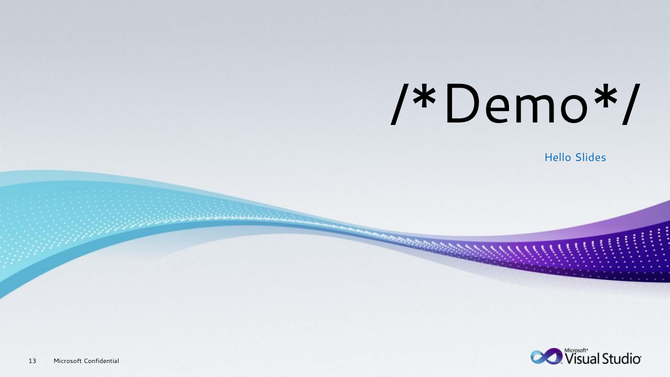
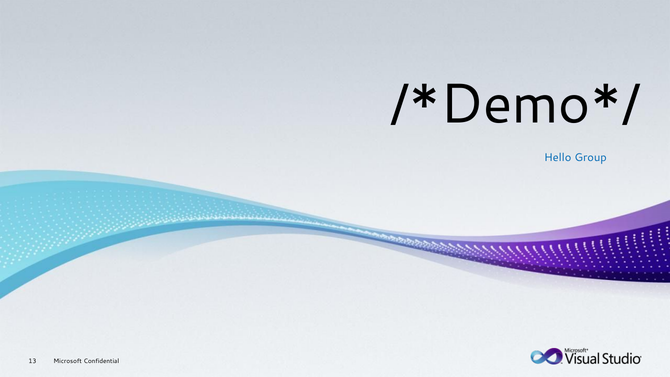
Slides: Slides -> Group (591, 158)
